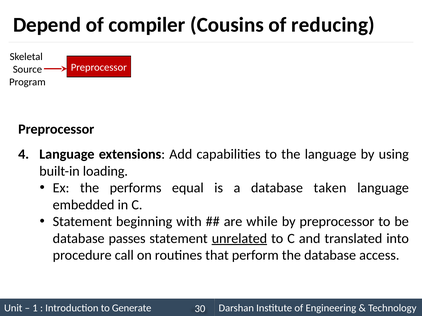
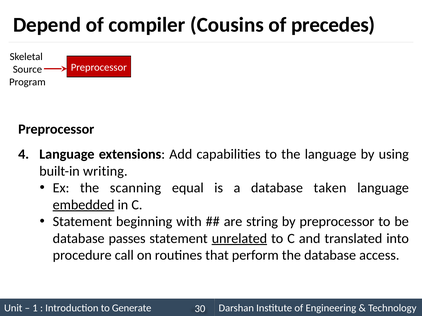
reducing: reducing -> precedes (333, 25)
loading: loading -> writing (105, 171)
performs: performs -> scanning (135, 188)
embedded underline: none -> present (84, 205)
while: while -> string (262, 222)
